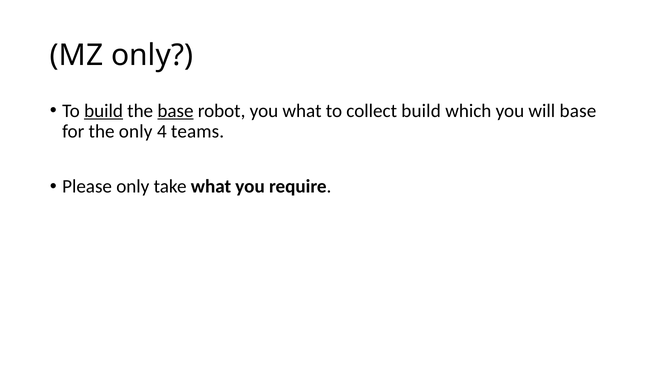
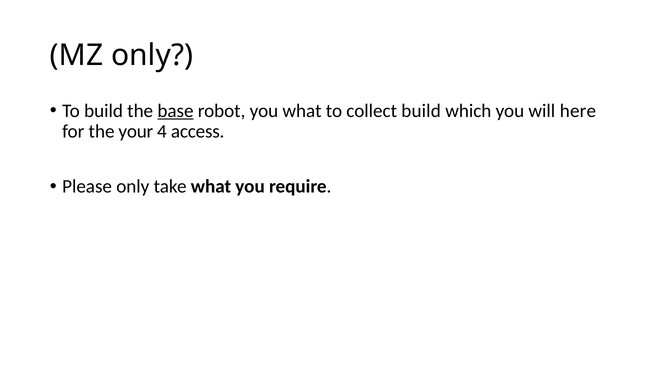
build underline: present -> none (104, 111)
will base: base -> here (578, 111)
the only: only -> your (136, 131)
teams: teams -> access (198, 131)
